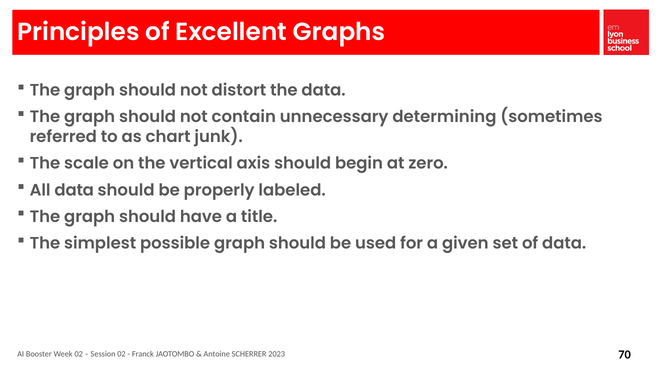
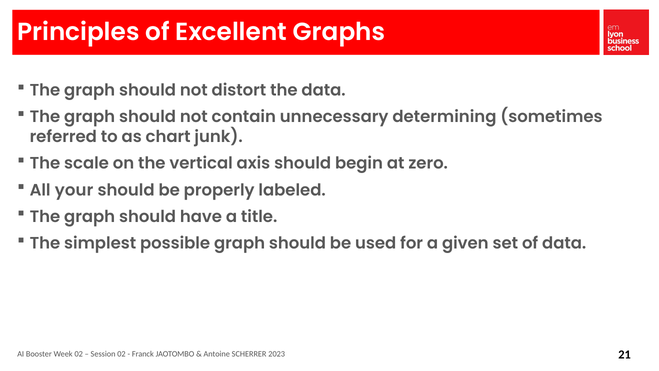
All data: data -> your (74, 190)
70: 70 -> 21 (625, 354)
